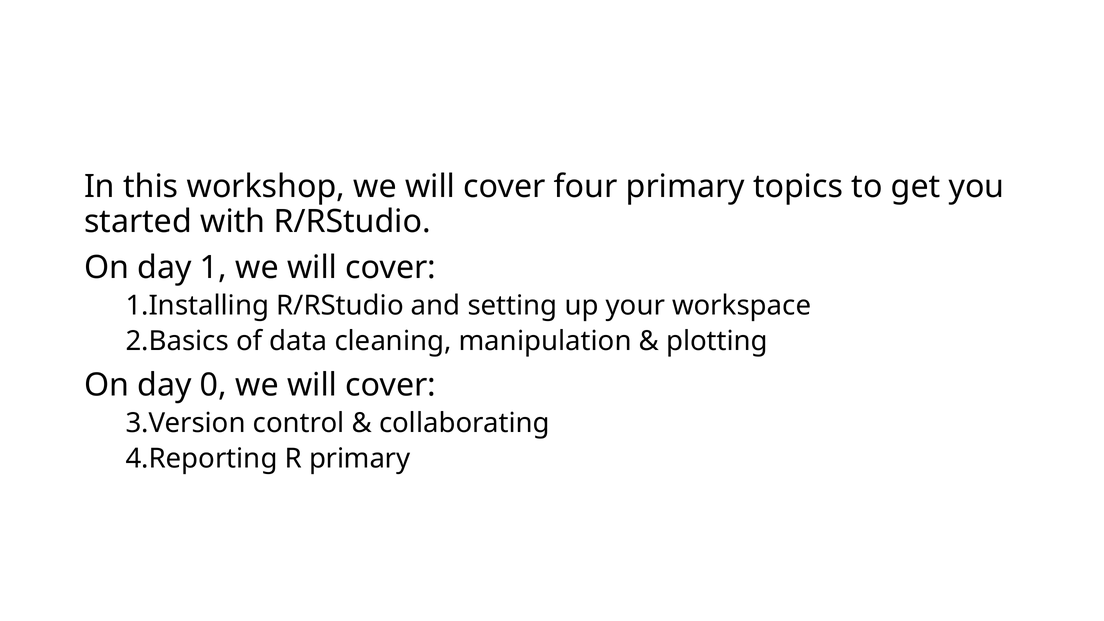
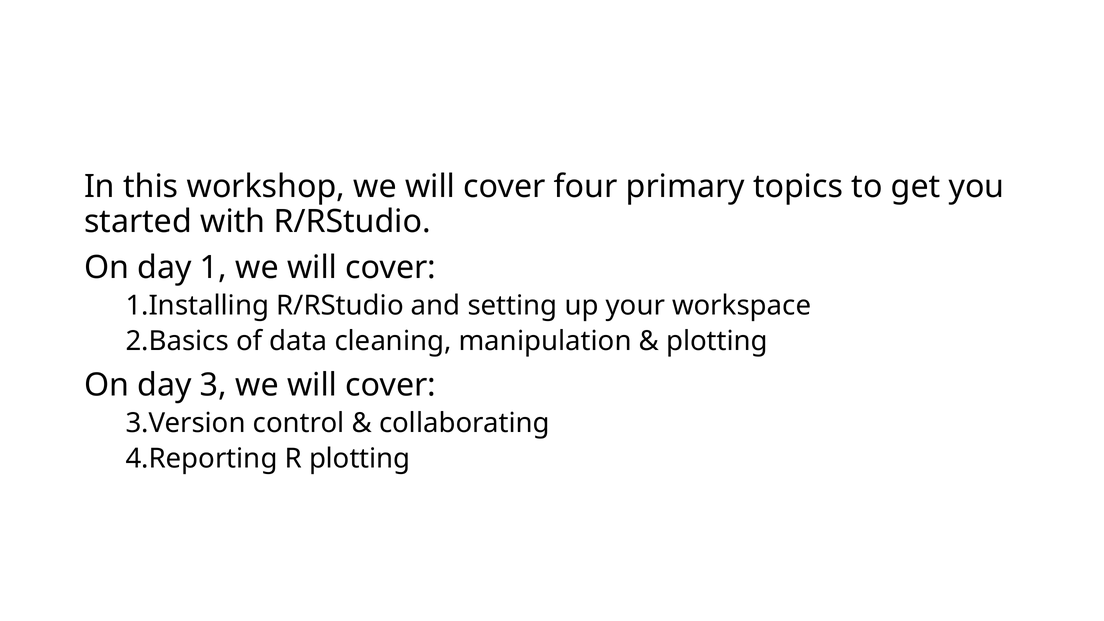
0: 0 -> 3 (213, 385)
R primary: primary -> plotting (360, 459)
